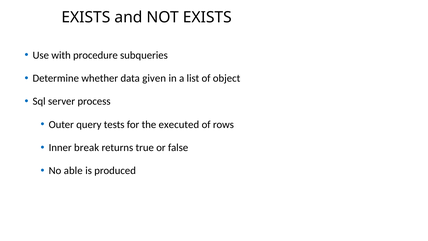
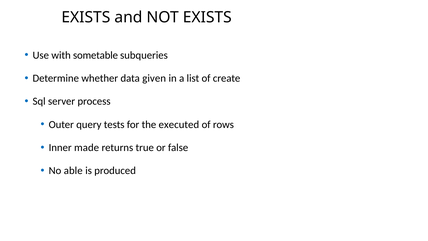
procedure: procedure -> sometable (95, 55)
object: object -> create (227, 78)
break: break -> made (87, 147)
